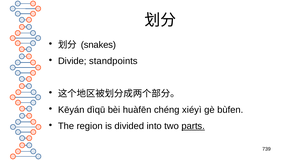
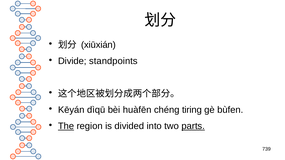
snakes: snakes -> xiūxián (98, 45)
xiéyì: xiéyì -> tiring (192, 110)
The underline: none -> present (66, 126)
